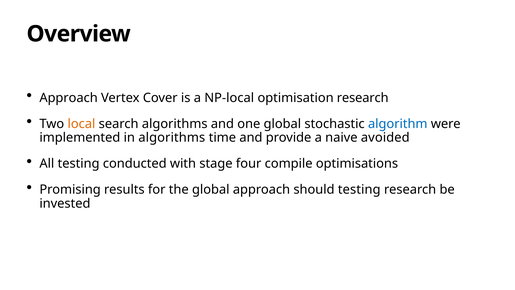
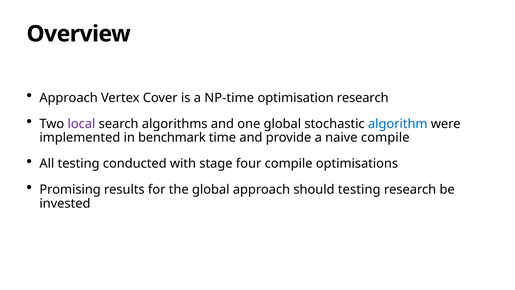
NP-local: NP-local -> NP-time (229, 98)
local colour: orange -> purple (81, 124)
in algorithms: algorithms -> benchmark (172, 138)
naive avoided: avoided -> compile (385, 138)
